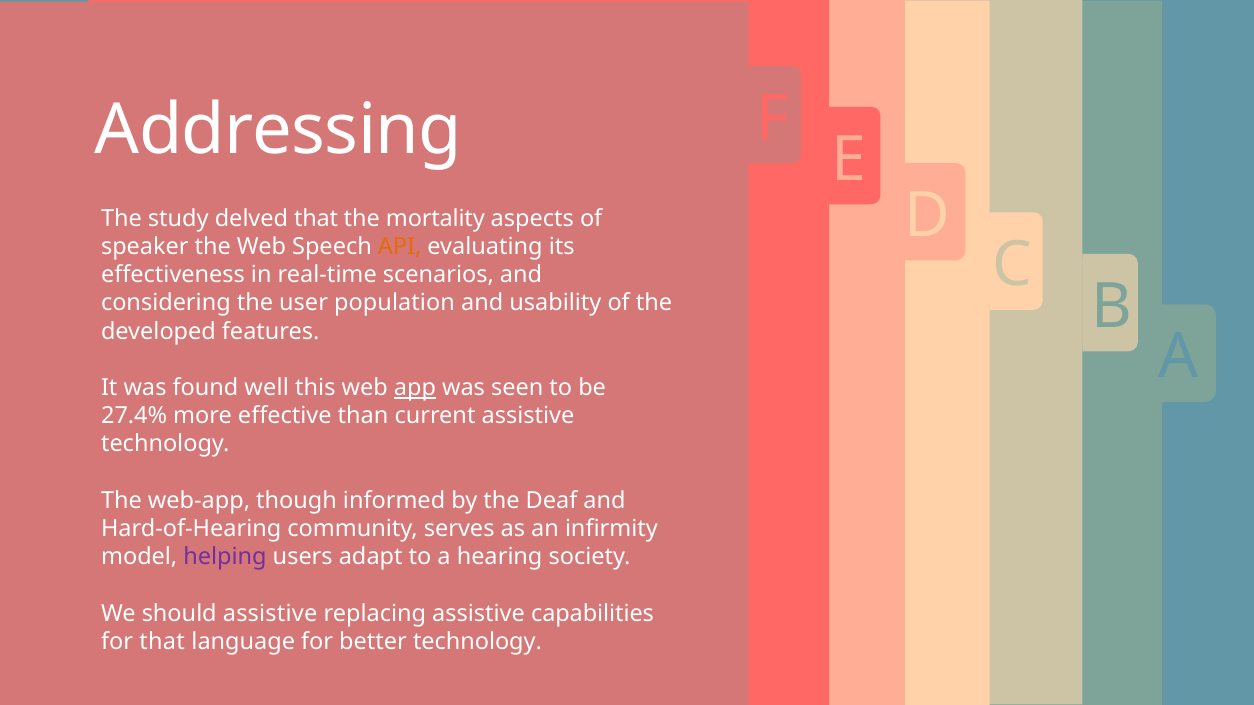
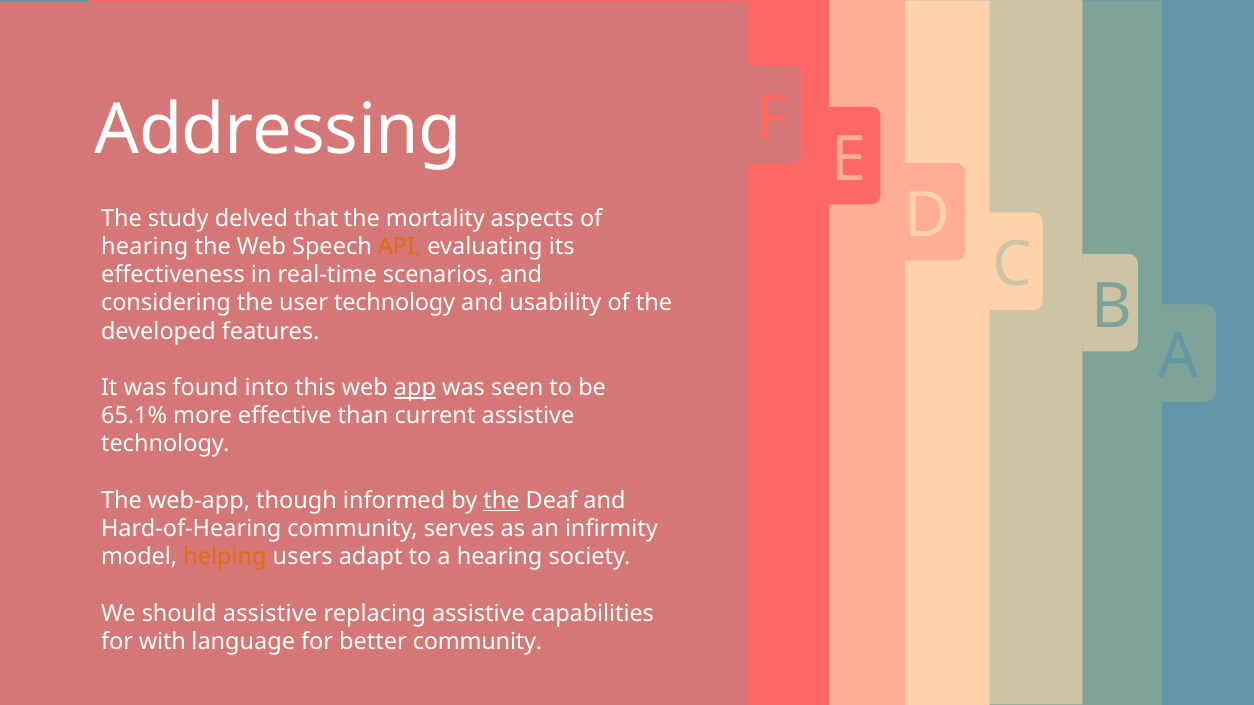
speaker: speaker -> hearing (145, 247)
user population: population -> technology (395, 303)
well: well -> into (267, 388)
27.4%: 27.4% -> 65.1% (134, 416)
the underline: none -> present (502, 501)
helping colour: purple -> orange (225, 557)
for that: that -> with (162, 642)
better technology: technology -> community (478, 642)
